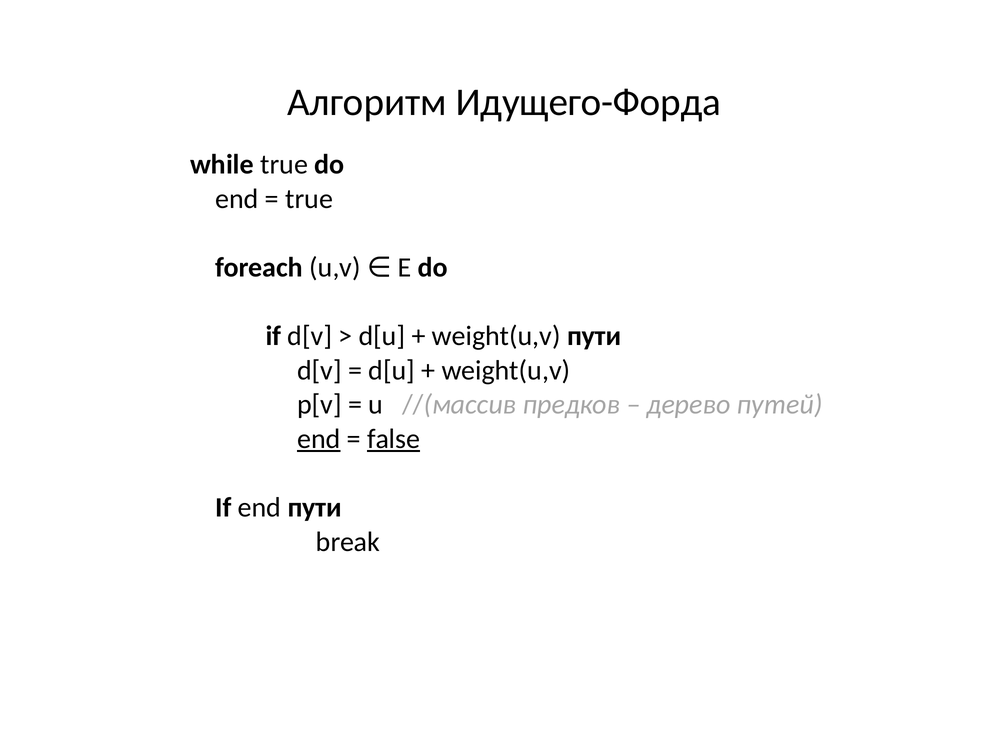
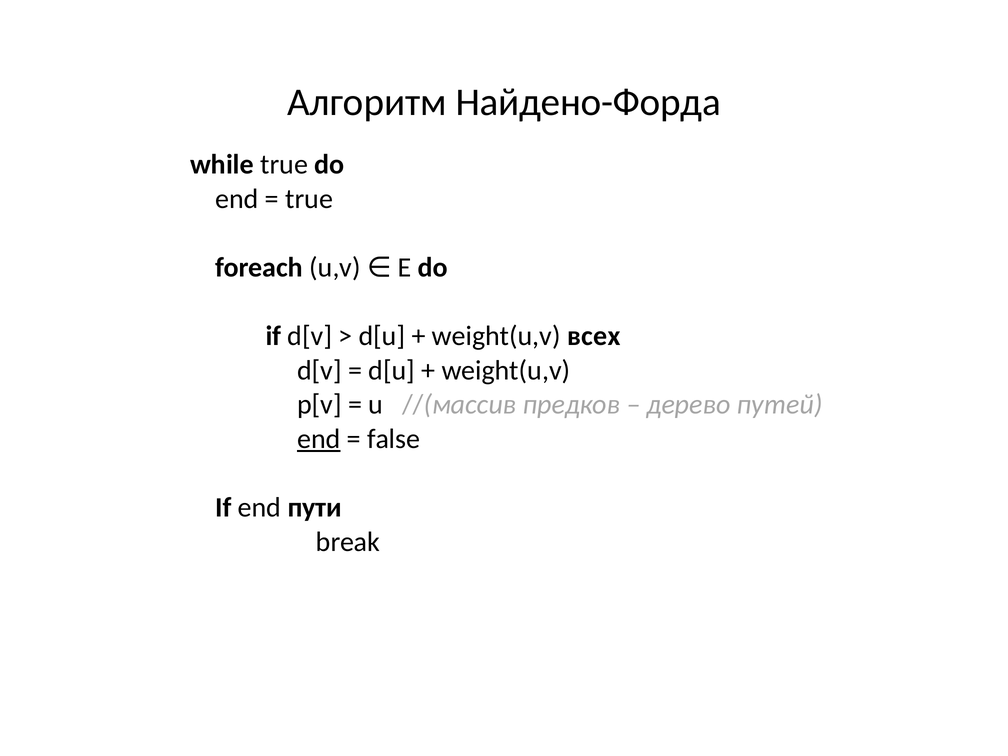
Идущего-Форда: Идущего-Форда -> Найдено-Форда (588, 102)
weight(u,v пути: пути -> всех (594, 336)
false underline: present -> none (394, 439)
